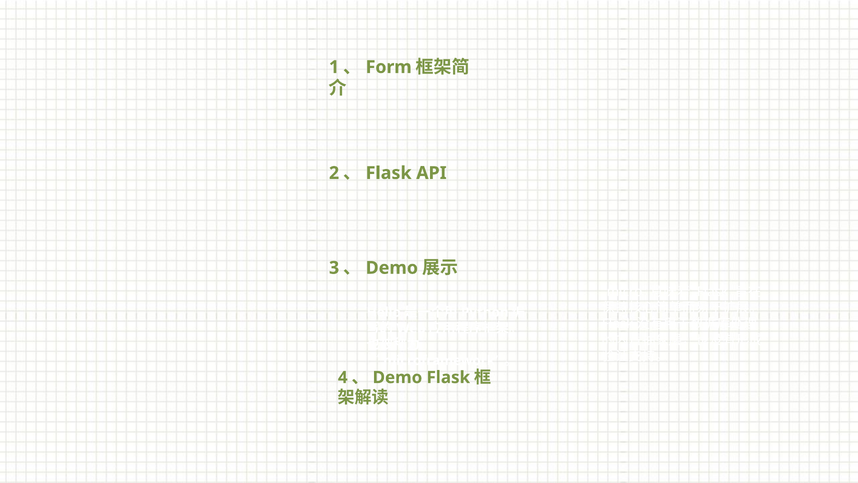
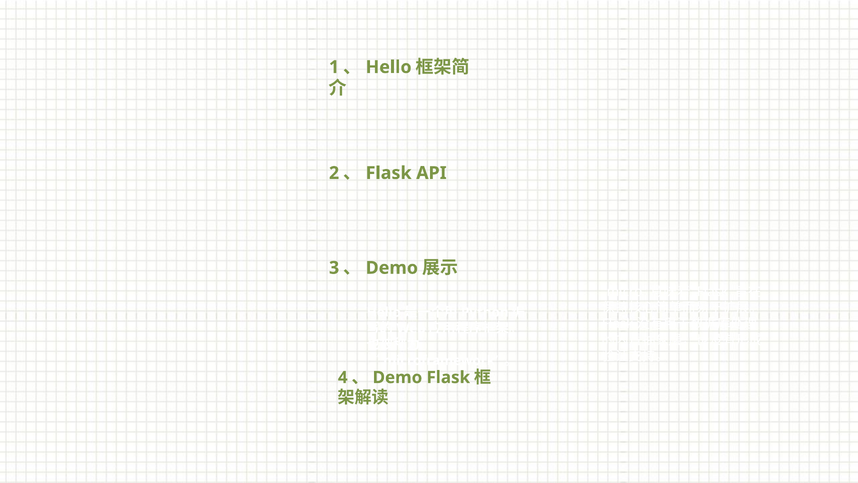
Form: Form -> Hello (389, 67)
